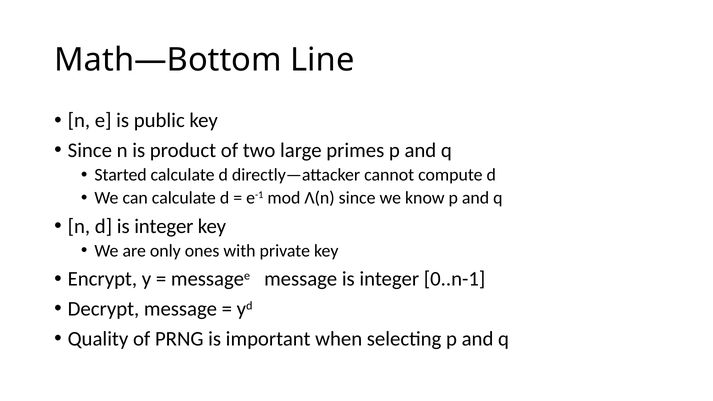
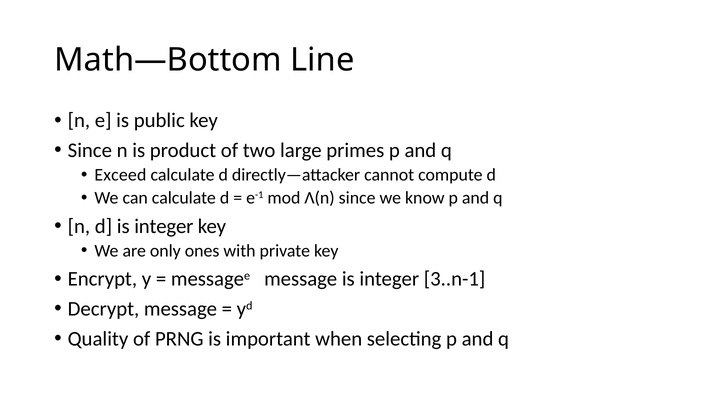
Started: Started -> Exceed (120, 175)
0..n-1: 0..n-1 -> 3..n-1 (455, 279)
